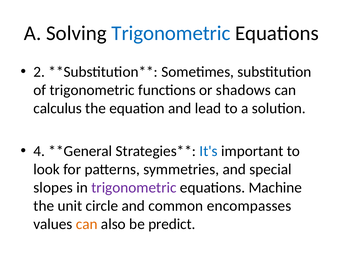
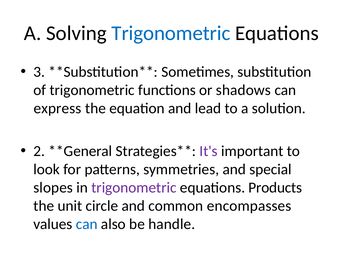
2: 2 -> 3 (39, 72)
calculus: calculus -> express (57, 109)
4: 4 -> 2 (39, 151)
It's colour: blue -> purple (209, 151)
Machine: Machine -> Products (275, 188)
can colour: orange -> blue (87, 224)
predict: predict -> handle (172, 224)
